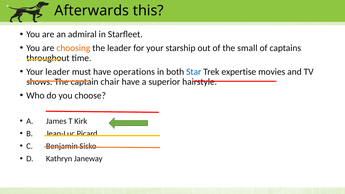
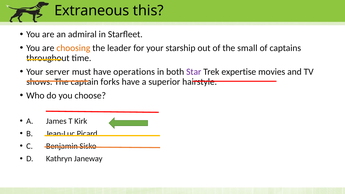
Afterwards: Afterwards -> Extraneous (92, 11)
Your leader: leader -> server (58, 72)
Star colour: blue -> purple (194, 72)
chair: chair -> forks (110, 82)
